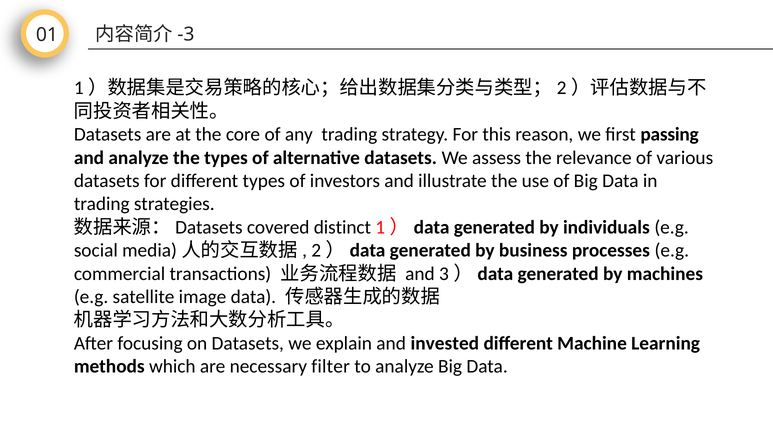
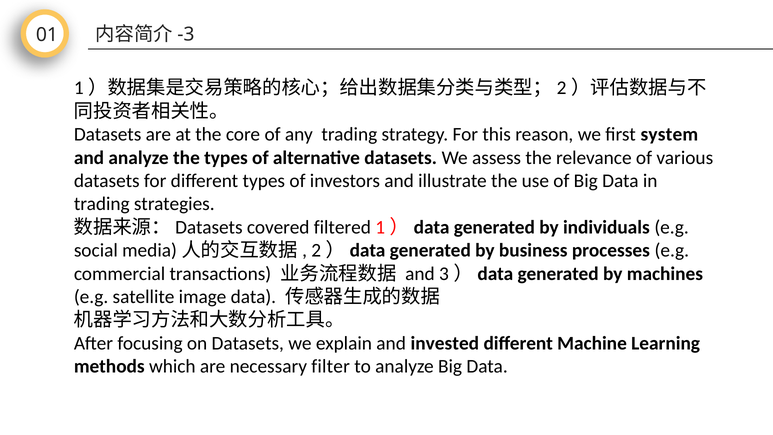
passing: passing -> system (669, 134)
distinct: distinct -> filtered (342, 227)
